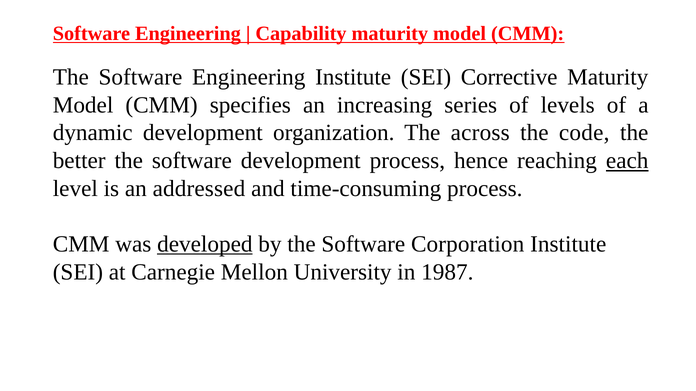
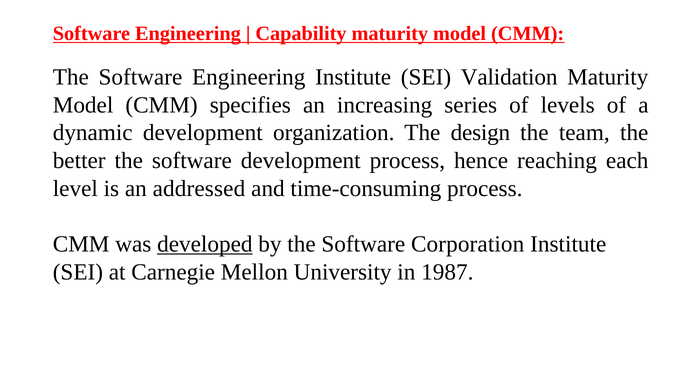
Corrective: Corrective -> Validation (509, 77)
across: across -> design (480, 133)
code: code -> team (584, 133)
each underline: present -> none (627, 161)
